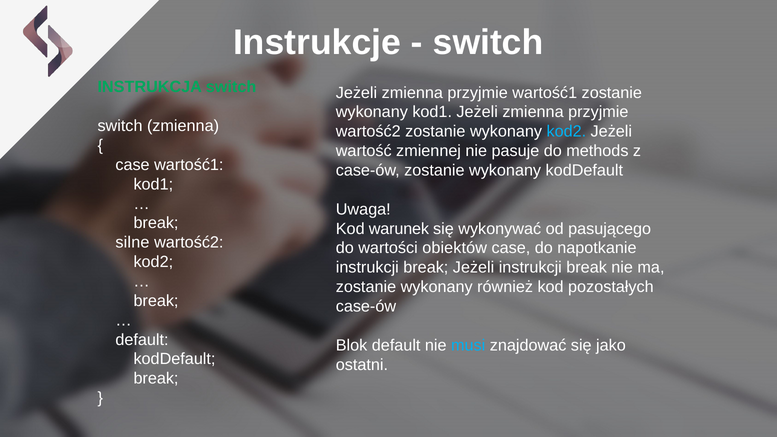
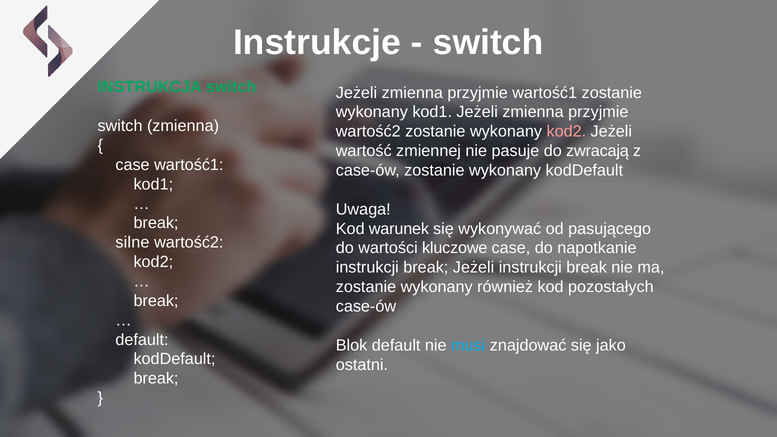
kod2 colour: light blue -> pink (566, 132)
methods: methods -> zwracają (597, 151)
obiektów: obiektów -> kluczowe (455, 248)
